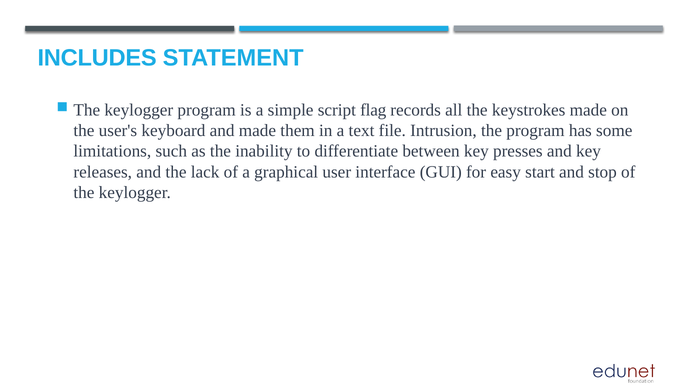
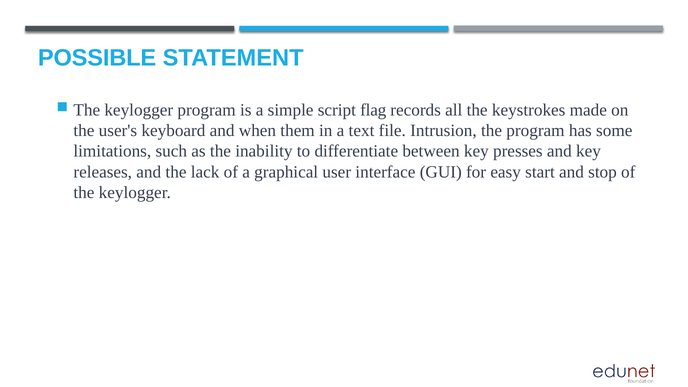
INCLUDES: INCLUDES -> POSSIBLE (97, 58)
and made: made -> when (257, 131)
